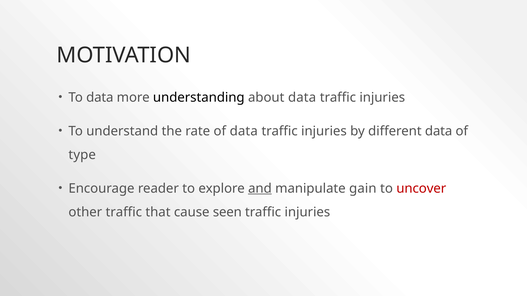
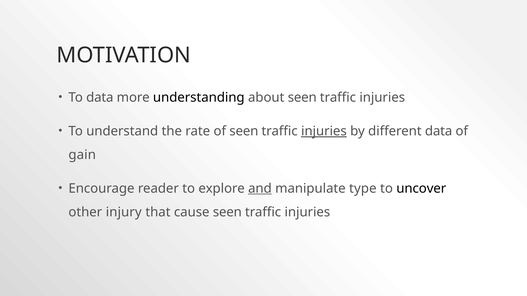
about data: data -> seen (302, 98)
of data: data -> seen (244, 131)
injuries underline: none -> present (324, 131)
type: type -> gain (82, 155)
gain: gain -> type (363, 189)
uncover colour: red -> black (421, 189)
other traffic: traffic -> injury (124, 212)
